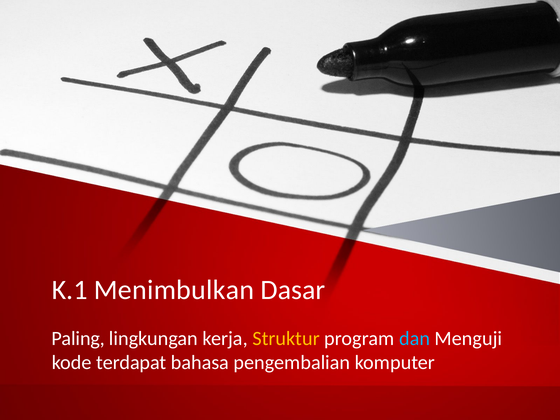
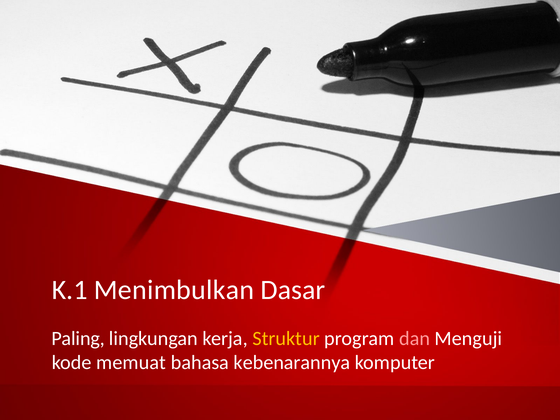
dan colour: light blue -> pink (415, 338)
terdapat: terdapat -> memuat (131, 363)
pengembalian: pengembalian -> kebenarannya (292, 363)
